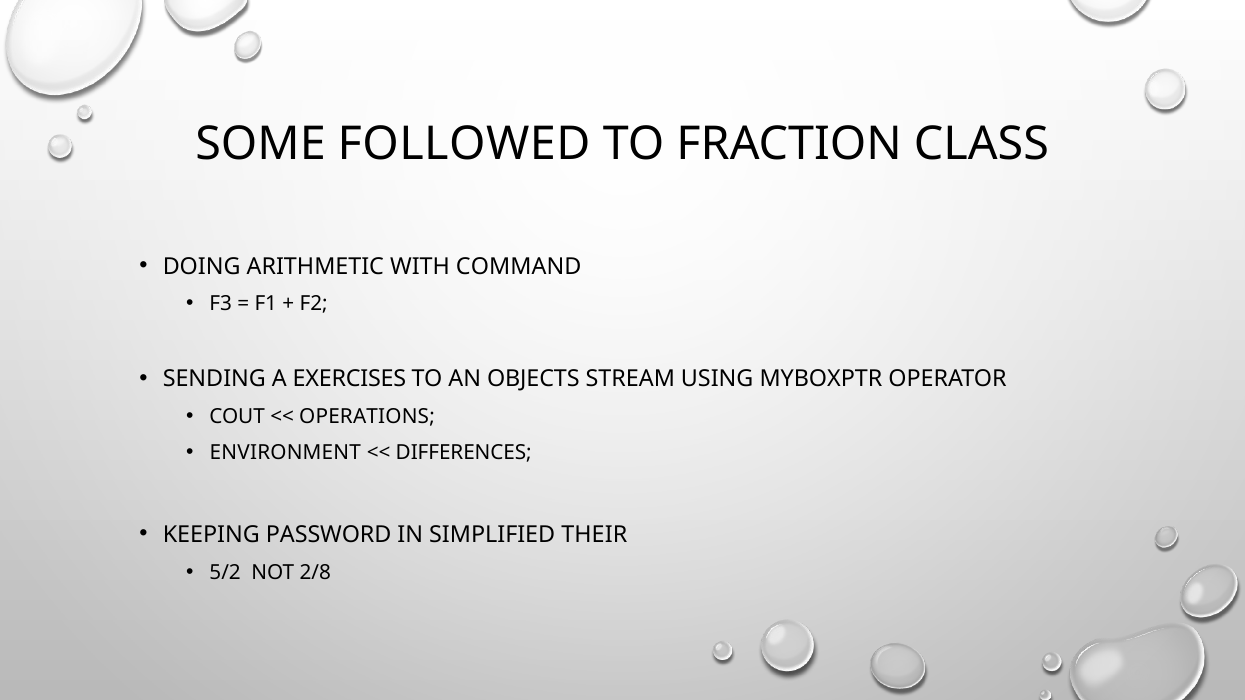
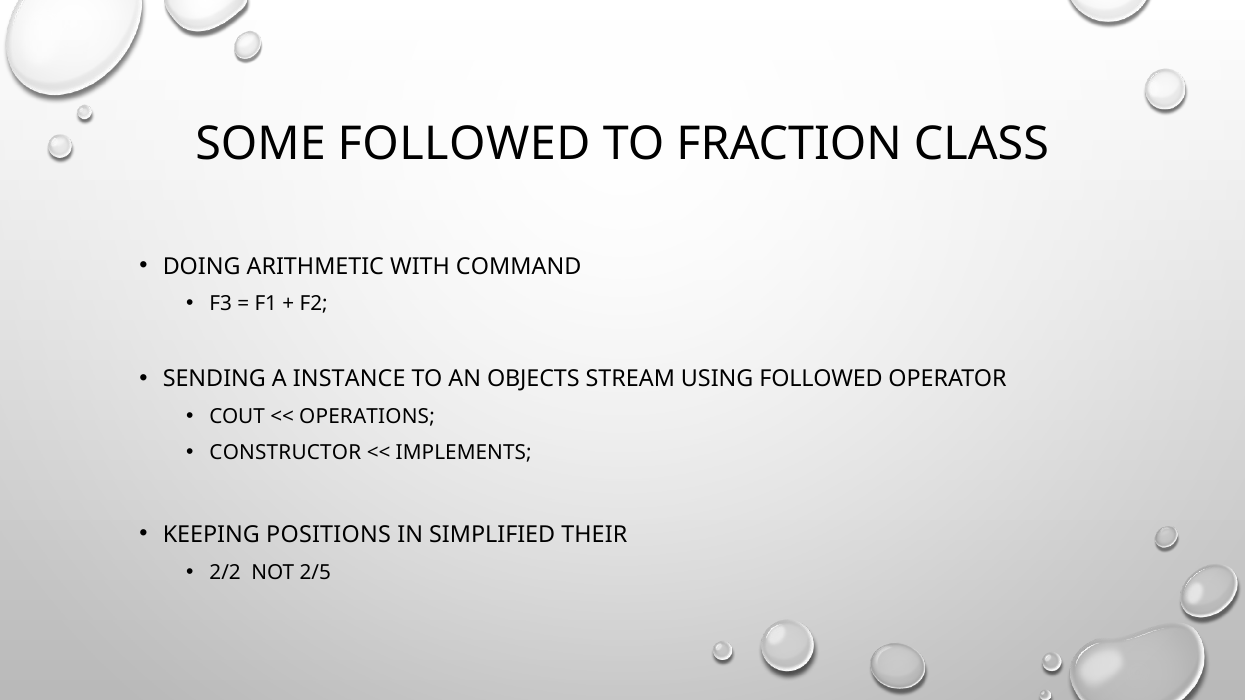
EXERCISES: EXERCISES -> INSTANCE (349, 379)
USING MYBOXPTR: MYBOXPTR -> FOLLOWED (821, 379)
ENVIRONMENT: ENVIRONMENT -> CONSTRUCTOR (285, 453)
DIFFERENCES: DIFFERENCES -> IMPLEMENTS (464, 453)
PASSWORD: PASSWORD -> POSITIONS (329, 535)
5/2: 5/2 -> 2/2 (225, 572)
2/8: 2/8 -> 2/5 (315, 572)
